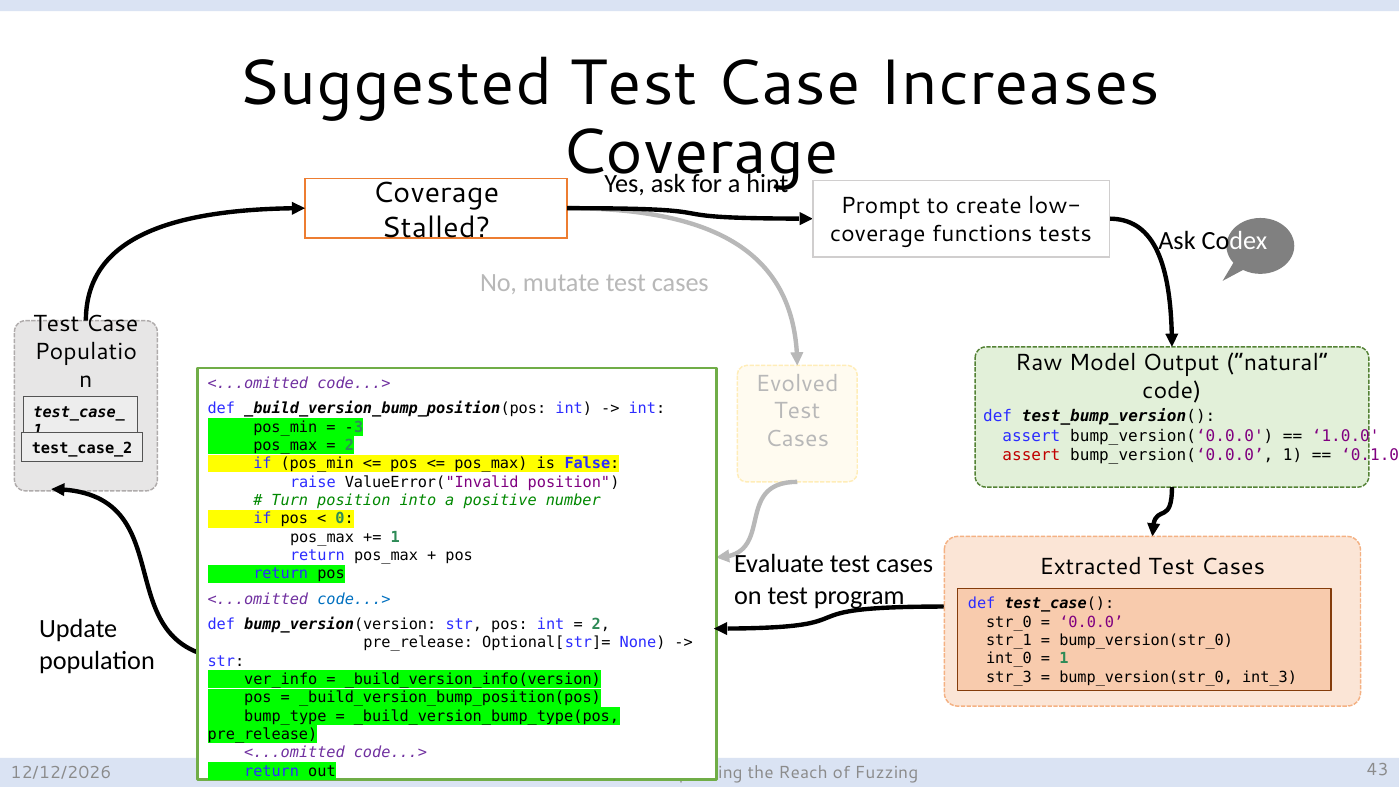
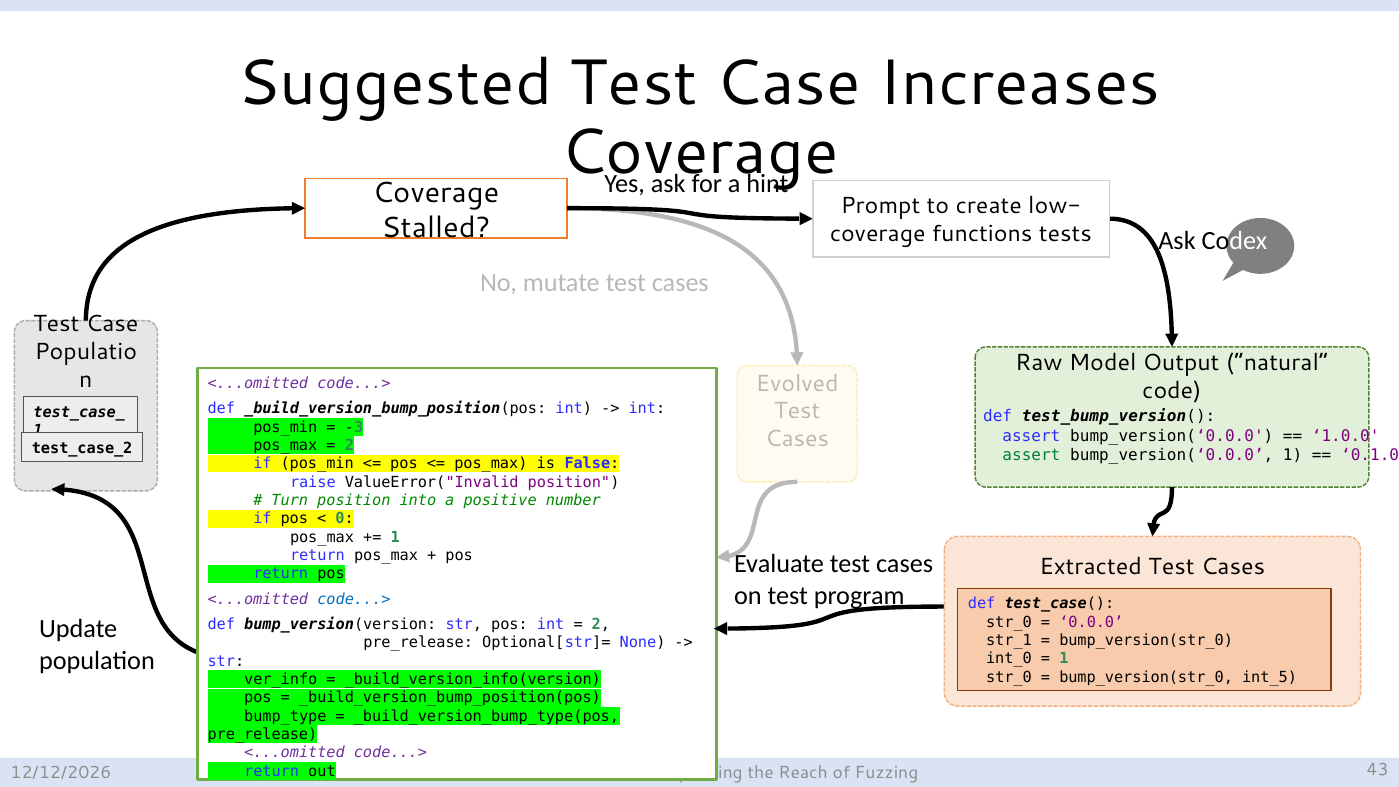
assert colour: red -> green (1031, 455)
str_3: str_3 -> str_0 (1009, 677)
int_3: int_3 -> int_5 (1270, 677)
